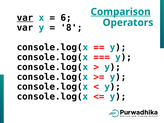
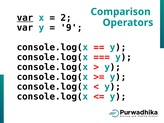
Comparison underline: present -> none (121, 12)
6: 6 -> 2 (66, 18)
8: 8 -> 9 (72, 28)
